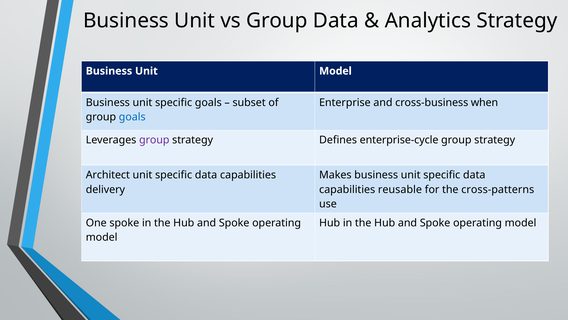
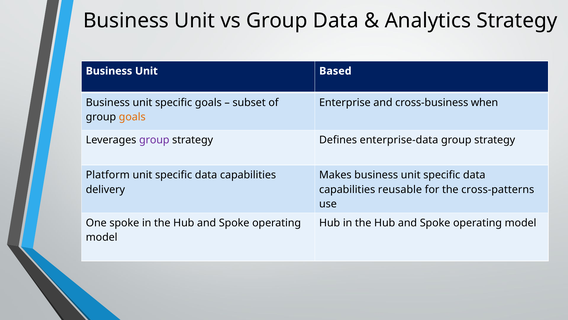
Unit Model: Model -> Based (335, 71)
goals colour: blue -> orange (132, 117)
enterprise-cycle: enterprise-cycle -> enterprise-data (399, 140)
Architect: Architect -> Platform (108, 175)
